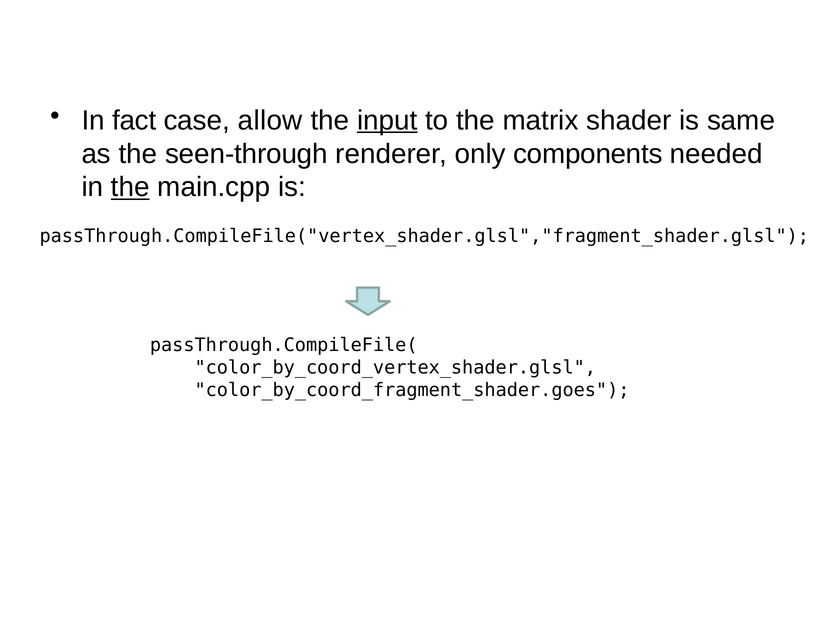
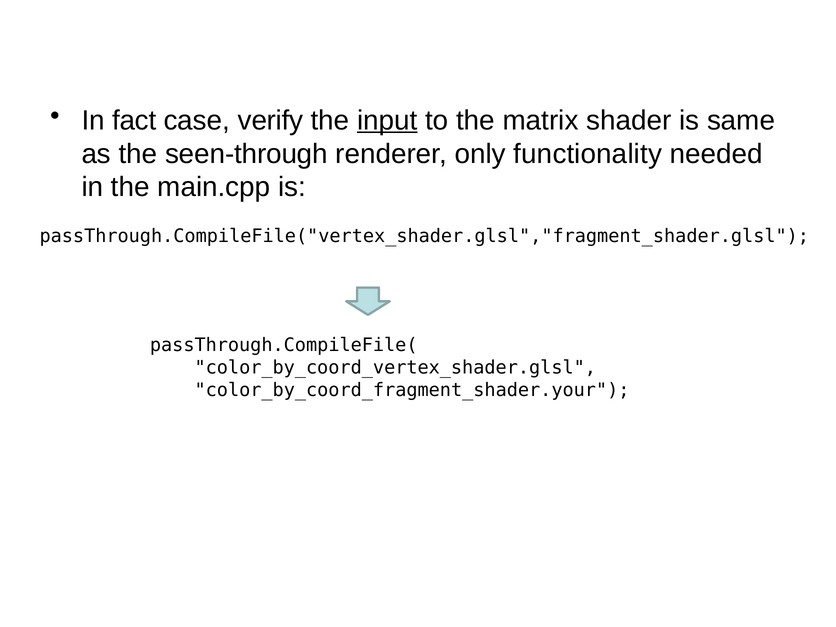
allow: allow -> verify (270, 120)
components: components -> functionality (588, 154)
the underline: present -> none (130, 187)
color_by_coord_fragment_shader.goes: color_by_coord_fragment_shader.goes -> color_by_coord_fragment_shader.your (412, 390)
